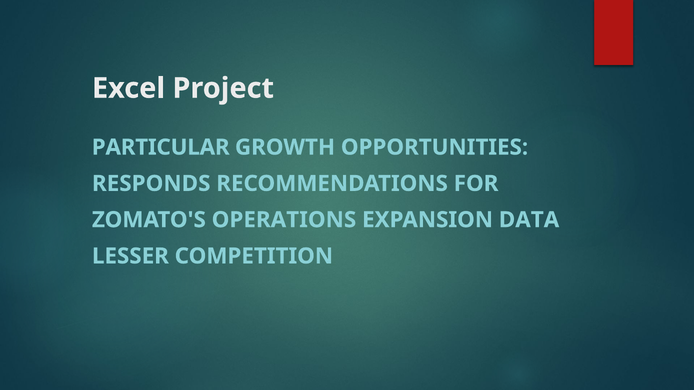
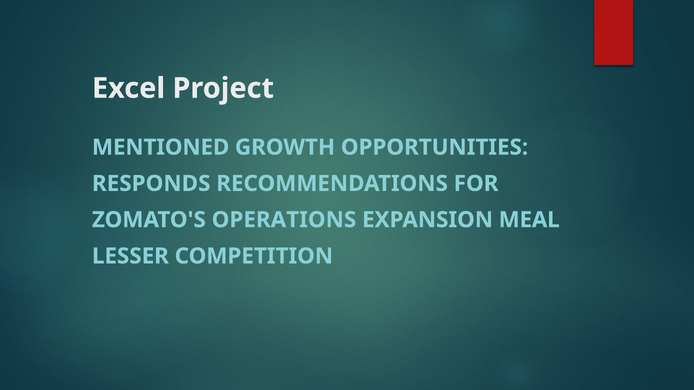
PARTICULAR: PARTICULAR -> MENTIONED (161, 147)
DATA: DATA -> MEAL (529, 220)
